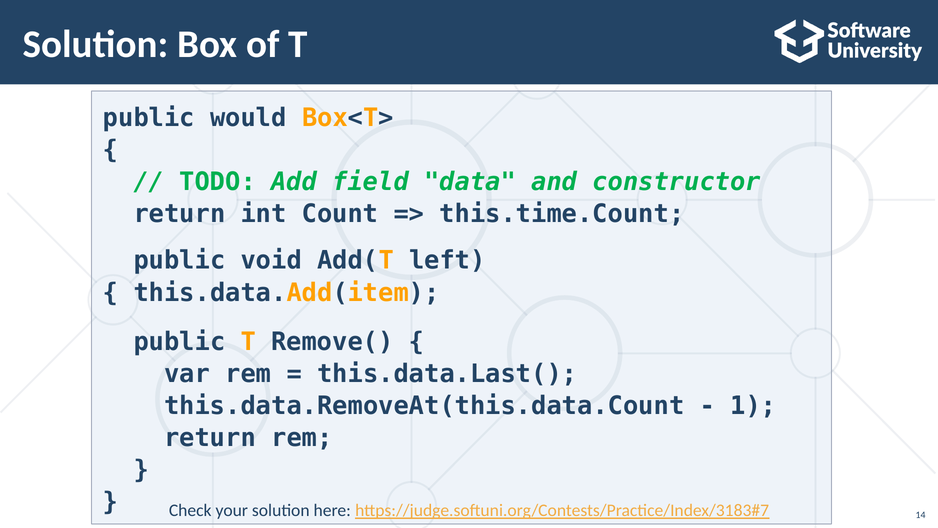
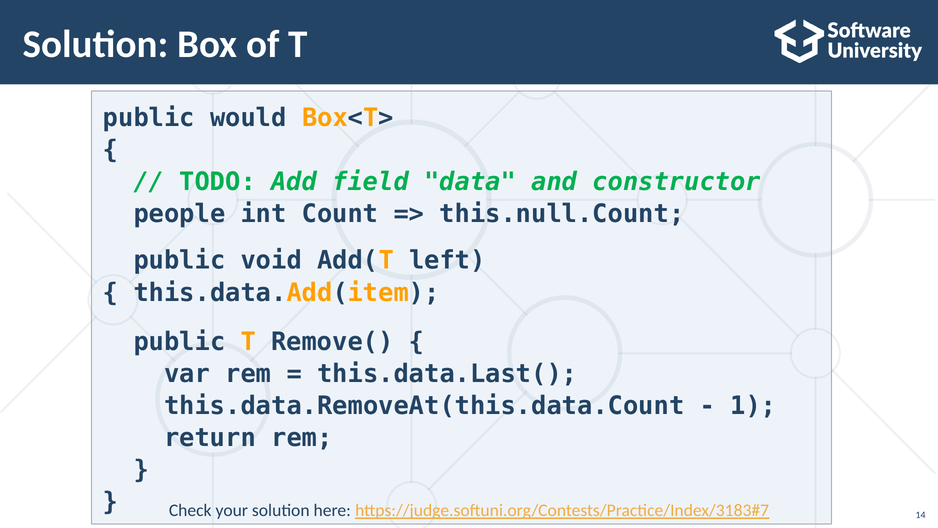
return: return -> people (179, 214)
this.time.Count: this.time.Count -> this.null.Count (562, 214)
